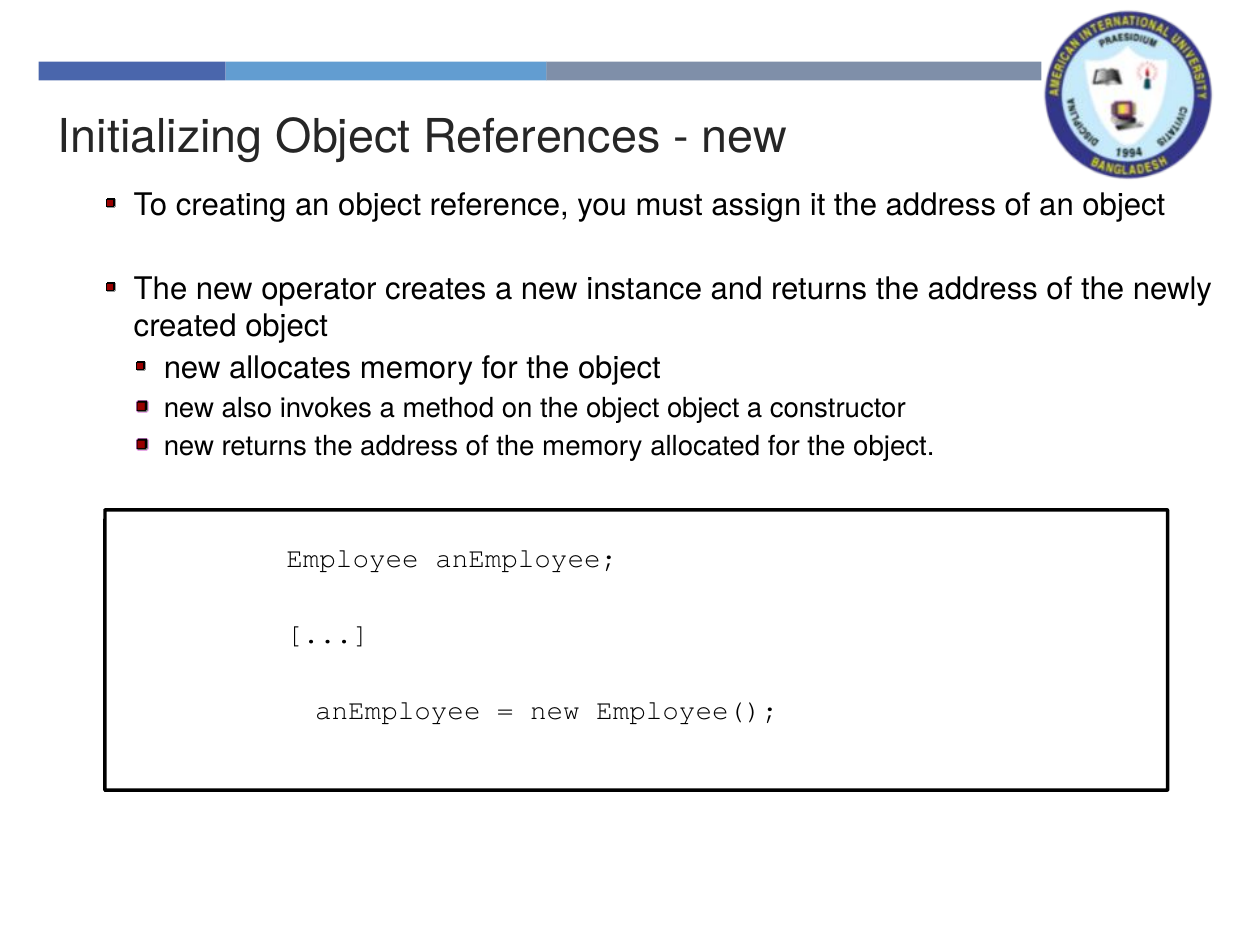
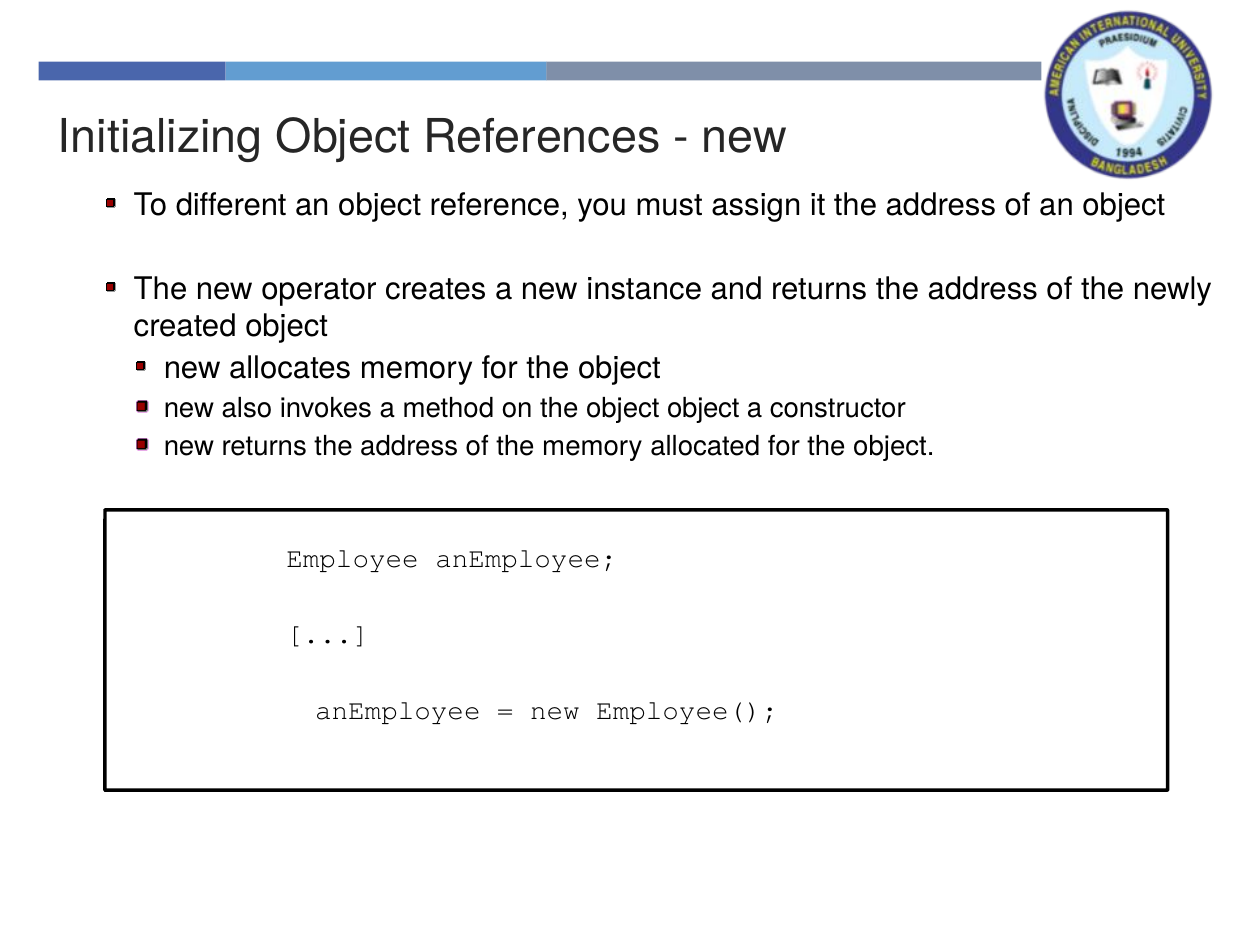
creating: creating -> different (231, 205)
